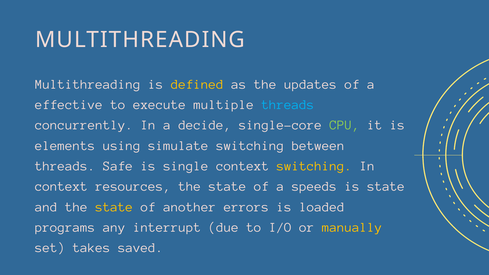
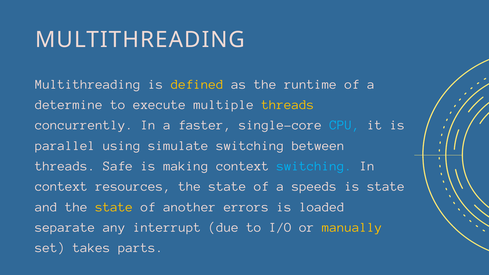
updates: updates -> runtime (311, 84)
effective: effective -> determine (69, 105)
threads colour: light blue -> yellow (288, 105)
decide: decide -> faster (205, 125)
CPU colour: light green -> light blue (345, 125)
elements: elements -> parallel (65, 146)
single: single -> making (186, 166)
switching colour: yellow -> light blue (314, 166)
programs: programs -> separate (65, 227)
saved: saved -> parts (141, 248)
